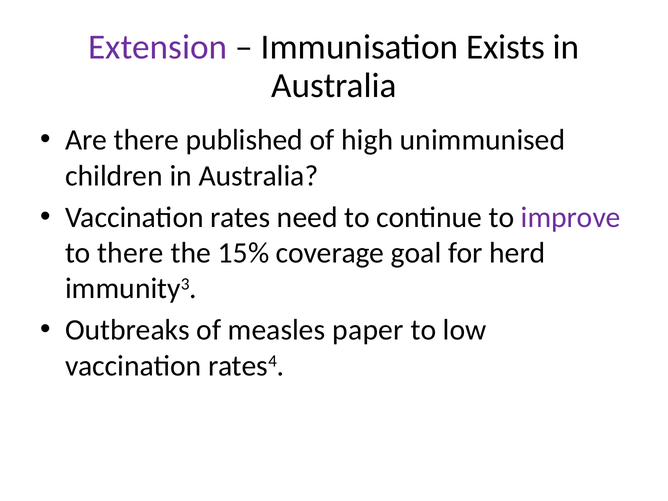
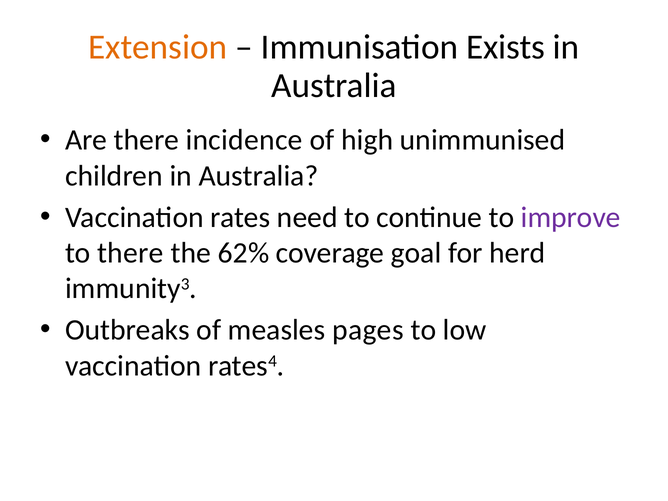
Extension colour: purple -> orange (158, 47)
published: published -> incidence (244, 140)
15%: 15% -> 62% (244, 253)
paper: paper -> pages (368, 330)
